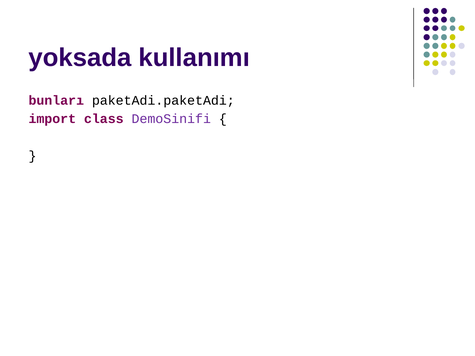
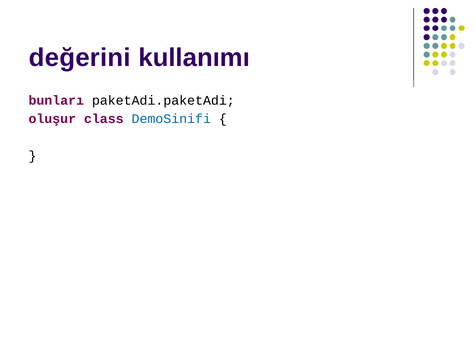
yoksada: yoksada -> değerini (80, 58)
import: import -> oluşur (52, 119)
DemoSinifi colour: purple -> blue (171, 119)
